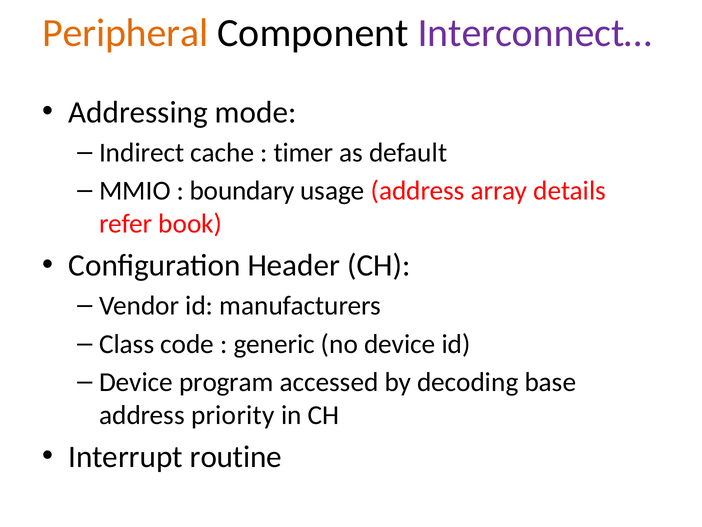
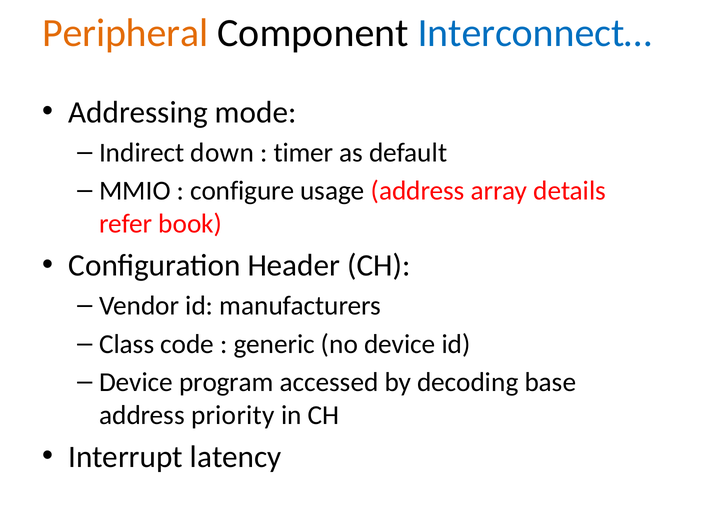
Interconnect… colour: purple -> blue (535, 33)
cache: cache -> down (222, 152)
boundary: boundary -> configure (242, 191)
routine: routine -> latency (236, 456)
